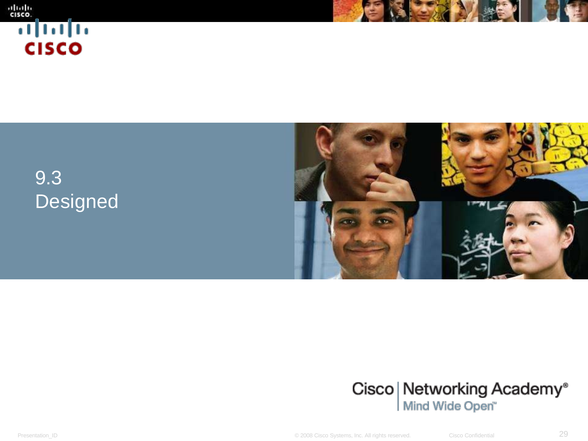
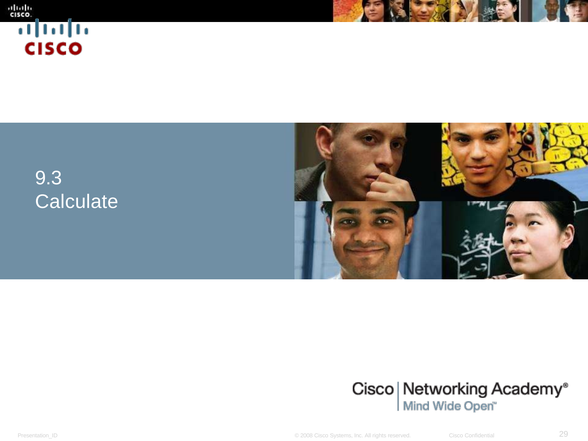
Designed: Designed -> Calculate (77, 202)
